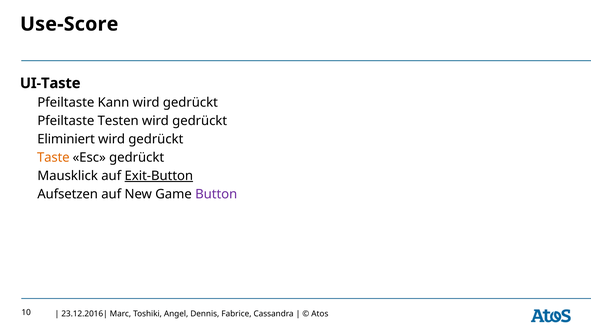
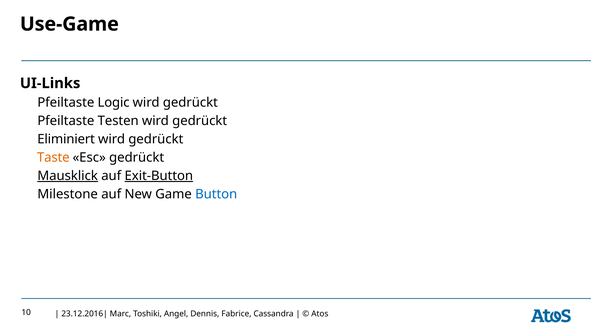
Use-Score: Use-Score -> Use-Game (69, 24)
UI-Taste: UI-Taste -> UI-Links (50, 83)
Kann: Kann -> Logic (114, 103)
Mausklick underline: none -> present (68, 176)
Aufsetzen: Aufsetzen -> Milestone (68, 195)
Button colour: purple -> blue (216, 195)
